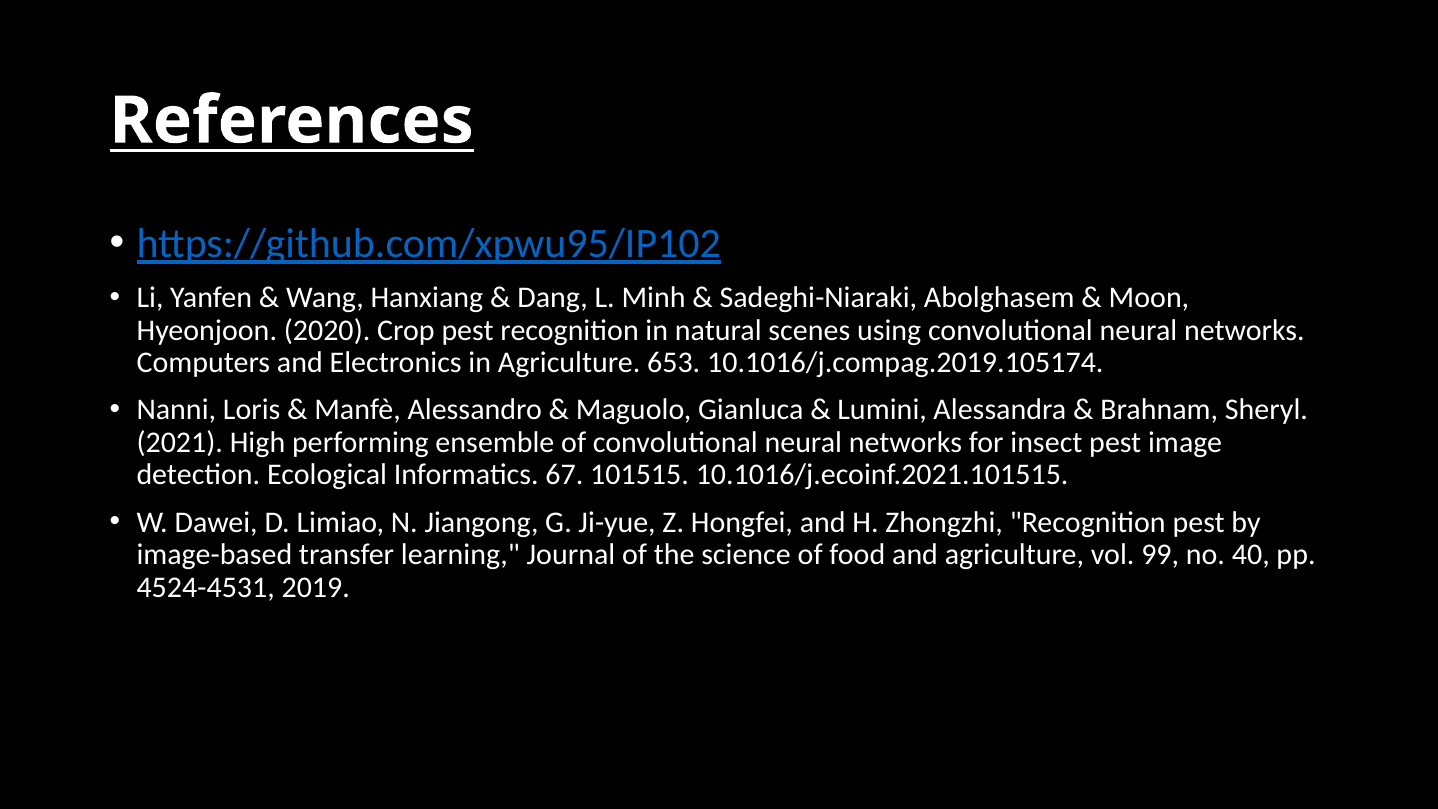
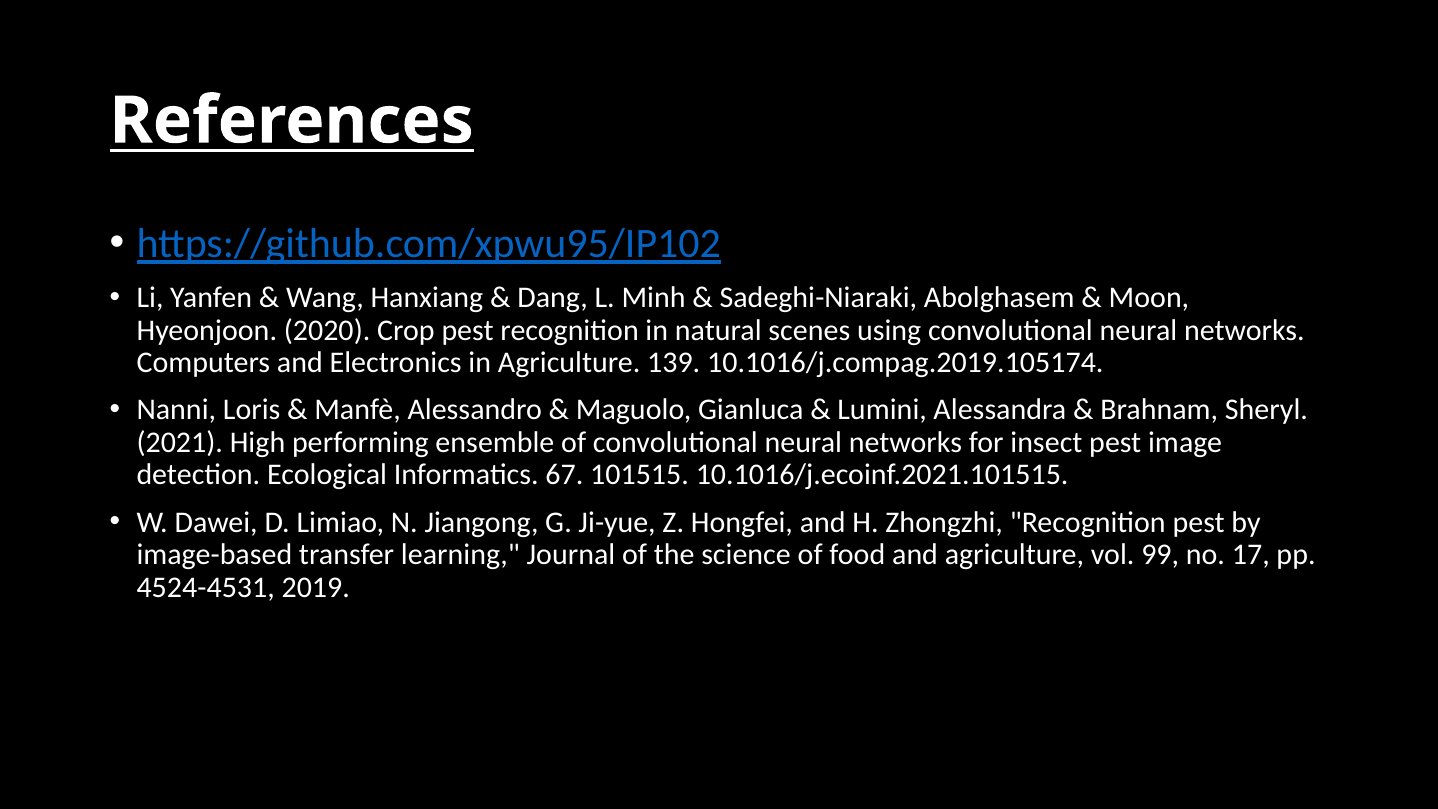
653: 653 -> 139 (674, 363)
40: 40 -> 17 (1251, 555)
